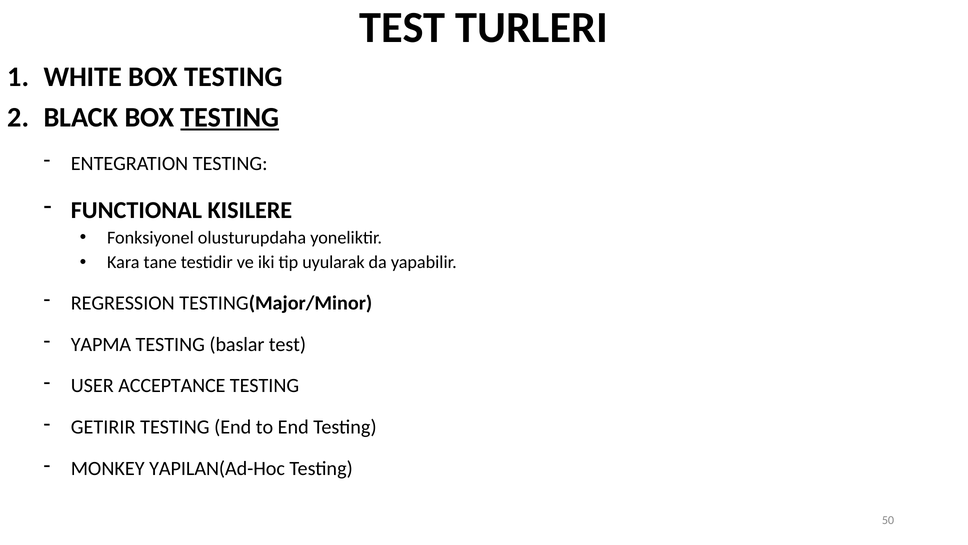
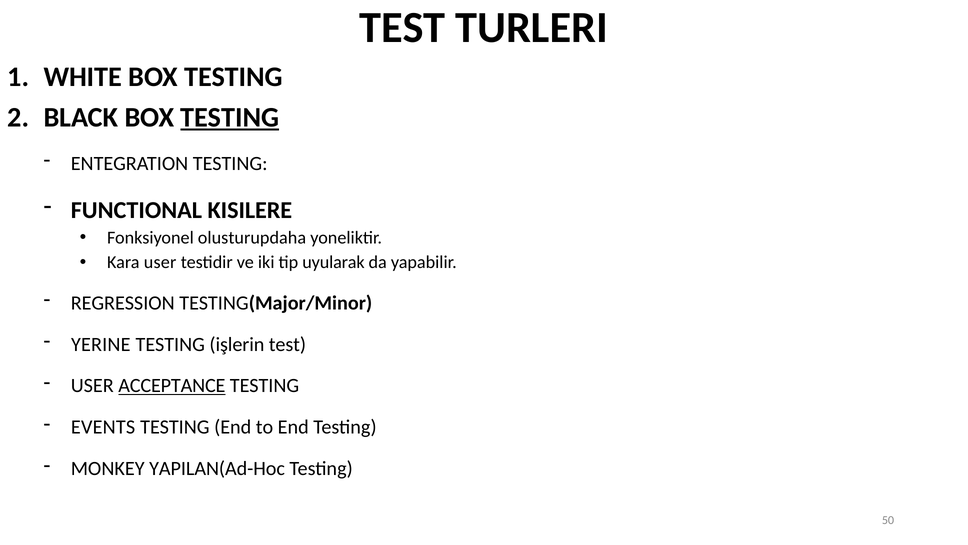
Kara tane: tane -> user (160, 262)
YAPMA: YAPMA -> YERINE (101, 344)
baslar: baslar -> işlerin (237, 344)
ACCEPTANCE underline: none -> present (172, 385)
GETIRIR: GETIRIR -> EVENTS (103, 427)
